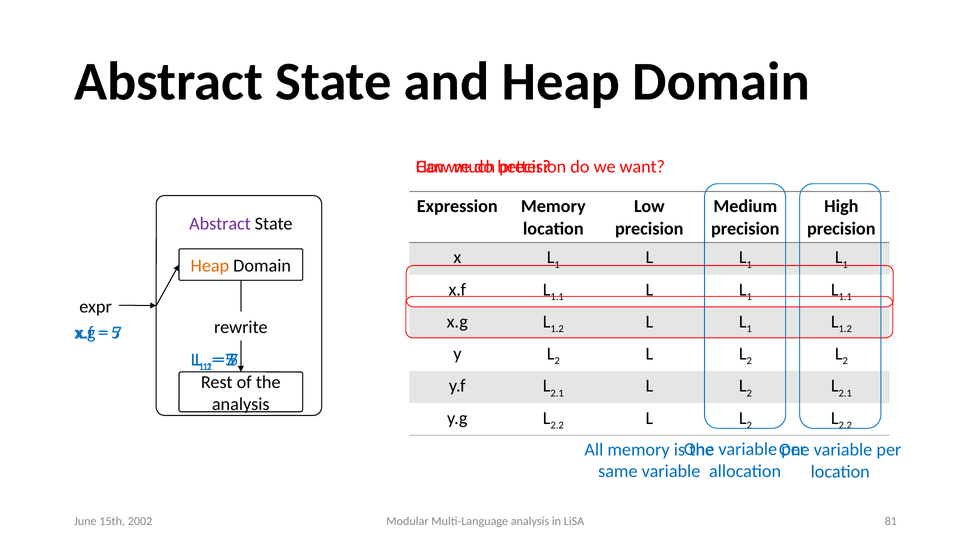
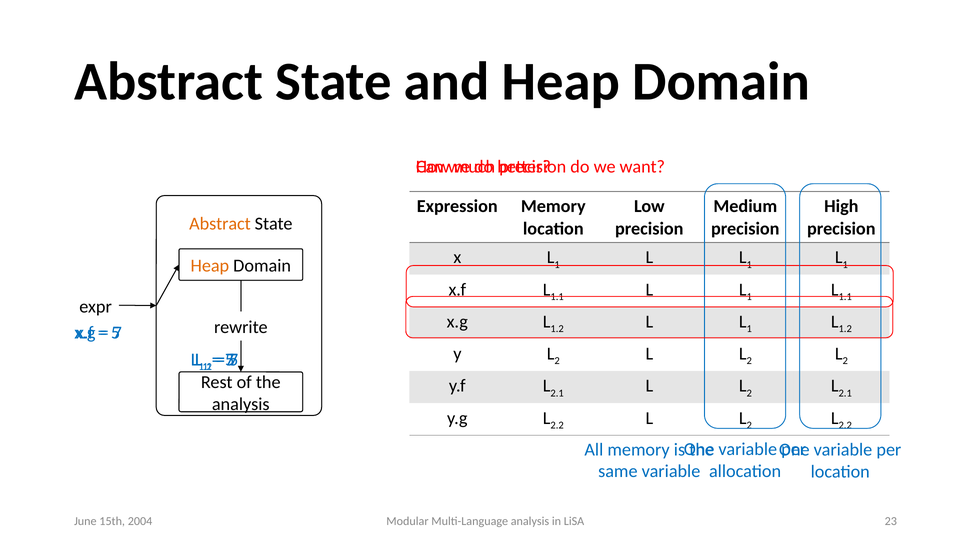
Abstract colour: purple -> orange (220, 224)
81: 81 -> 23 (891, 521)
2002: 2002 -> 2004 (140, 522)
